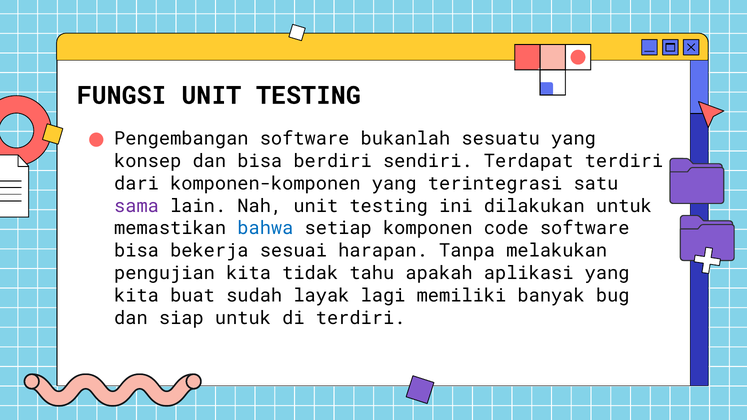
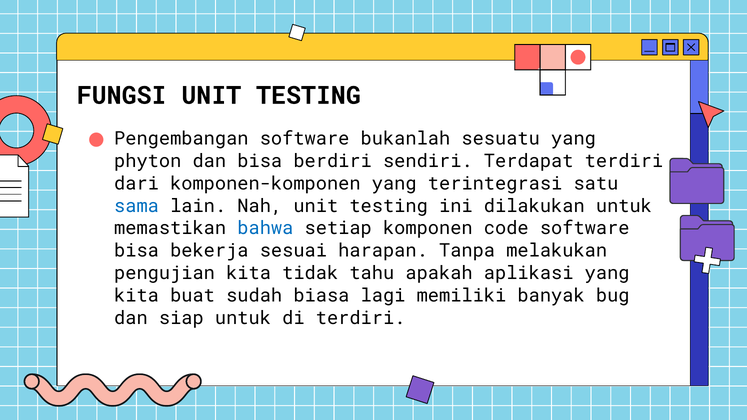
konsep: konsep -> phyton (148, 161)
sama colour: purple -> blue (137, 206)
layak: layak -> biasa (321, 296)
